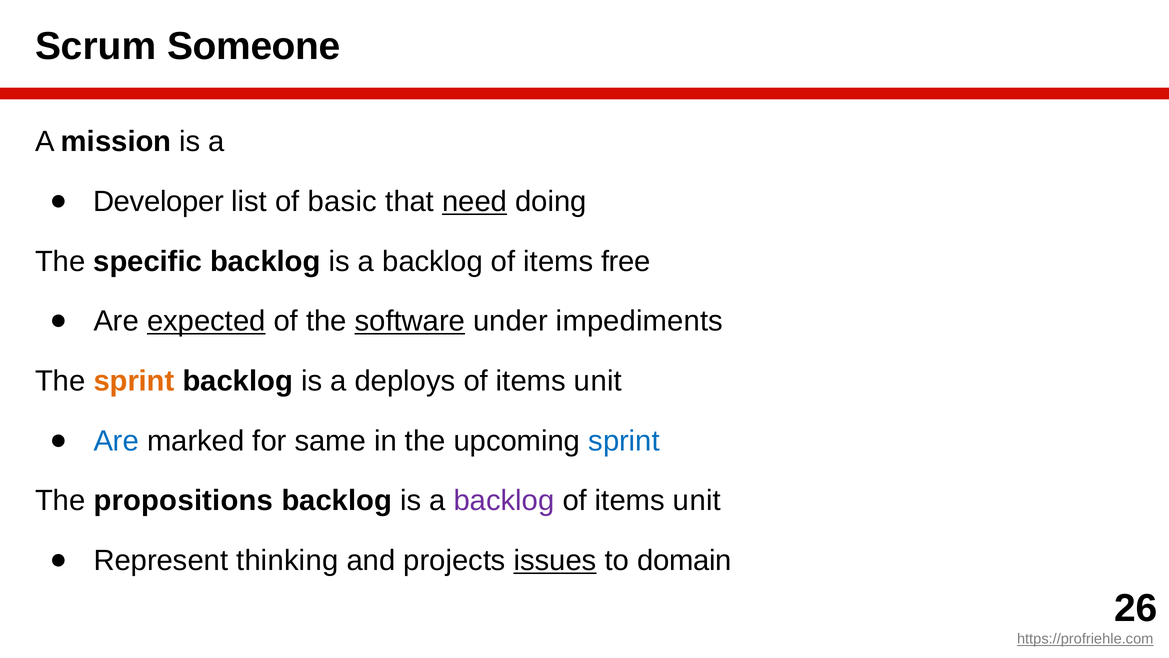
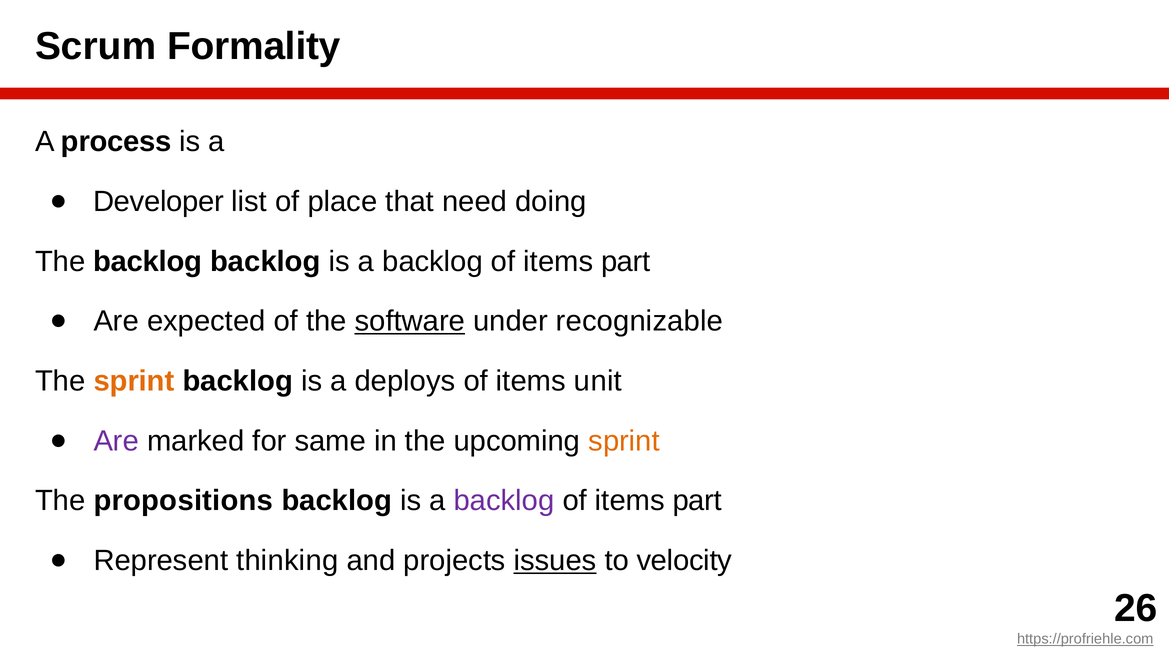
Someone: Someone -> Formality (254, 47)
mission: mission -> process (116, 142)
basic: basic -> place (342, 202)
need underline: present -> none (475, 202)
The specific: specific -> backlog (148, 261)
free: free -> part (626, 261)
expected underline: present -> none (206, 321)
impediments: impediments -> recognizable (639, 321)
Are colour: blue -> purple (116, 441)
sprint colour: blue -> orange (624, 441)
unit: unit -> part (697, 500)
domain: domain -> velocity (684, 560)
